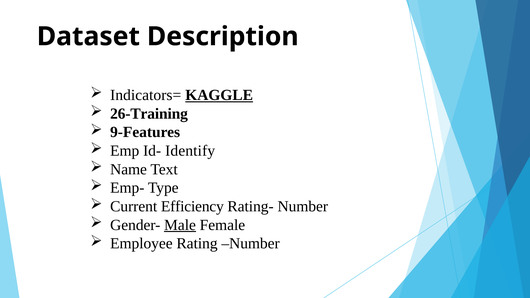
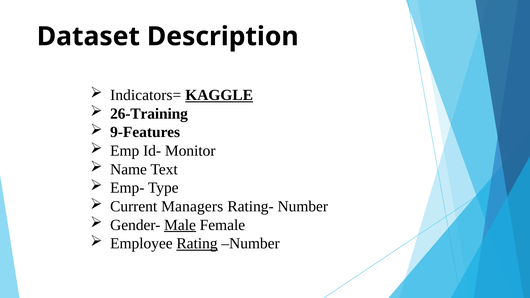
Identify: Identify -> Monitor (190, 151)
Efficiency: Efficiency -> Managers (192, 207)
Rating underline: none -> present (197, 244)
